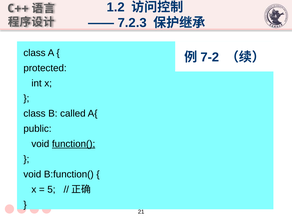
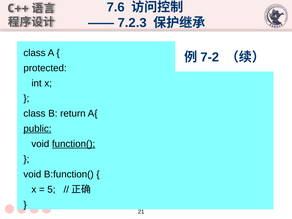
1.2: 1.2 -> 7.6 (116, 7)
called: called -> return (73, 114)
public underline: none -> present (37, 129)
